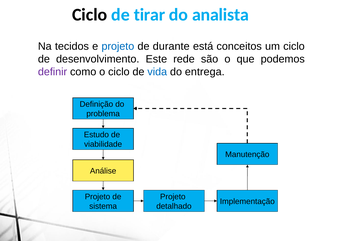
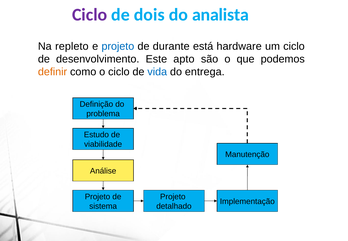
Ciclo colour: black -> purple (90, 15)
tirar: tirar -> dois (149, 15)
tecidos: tecidos -> repleto (72, 46)
conceitos: conceitos -> hardware (239, 46)
rede: rede -> apto (184, 59)
definir colour: purple -> orange (53, 72)
